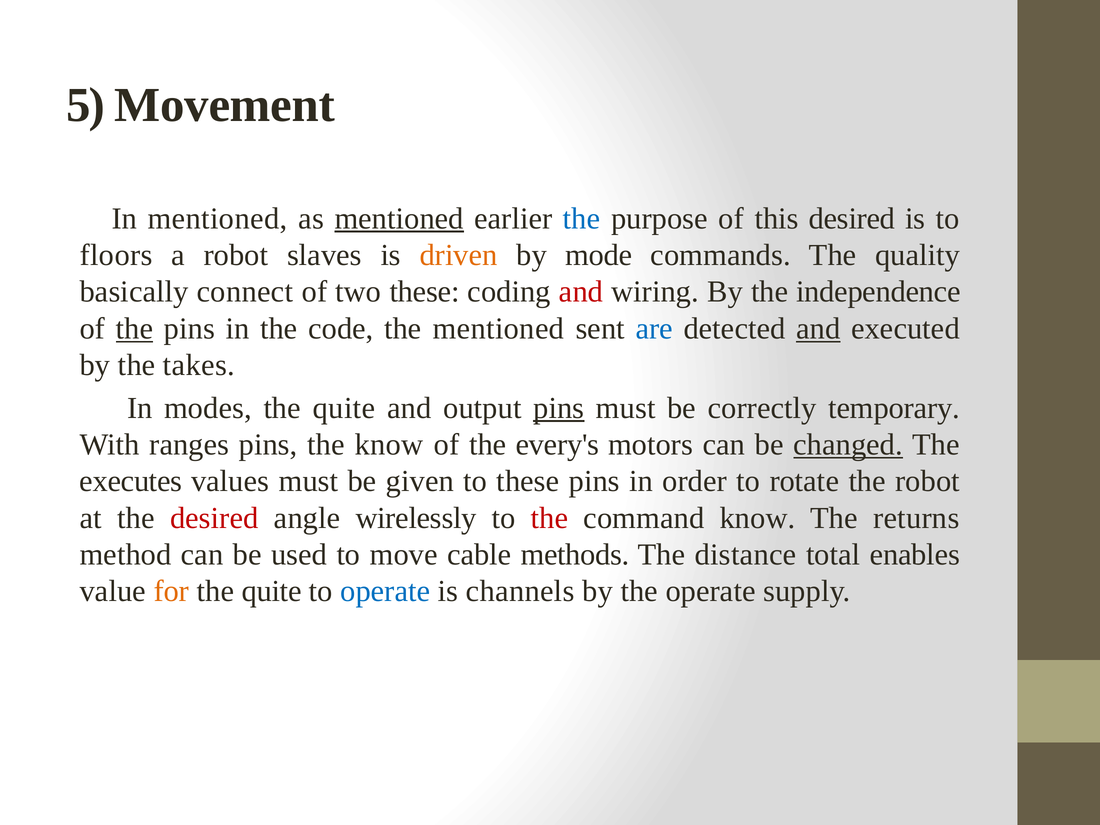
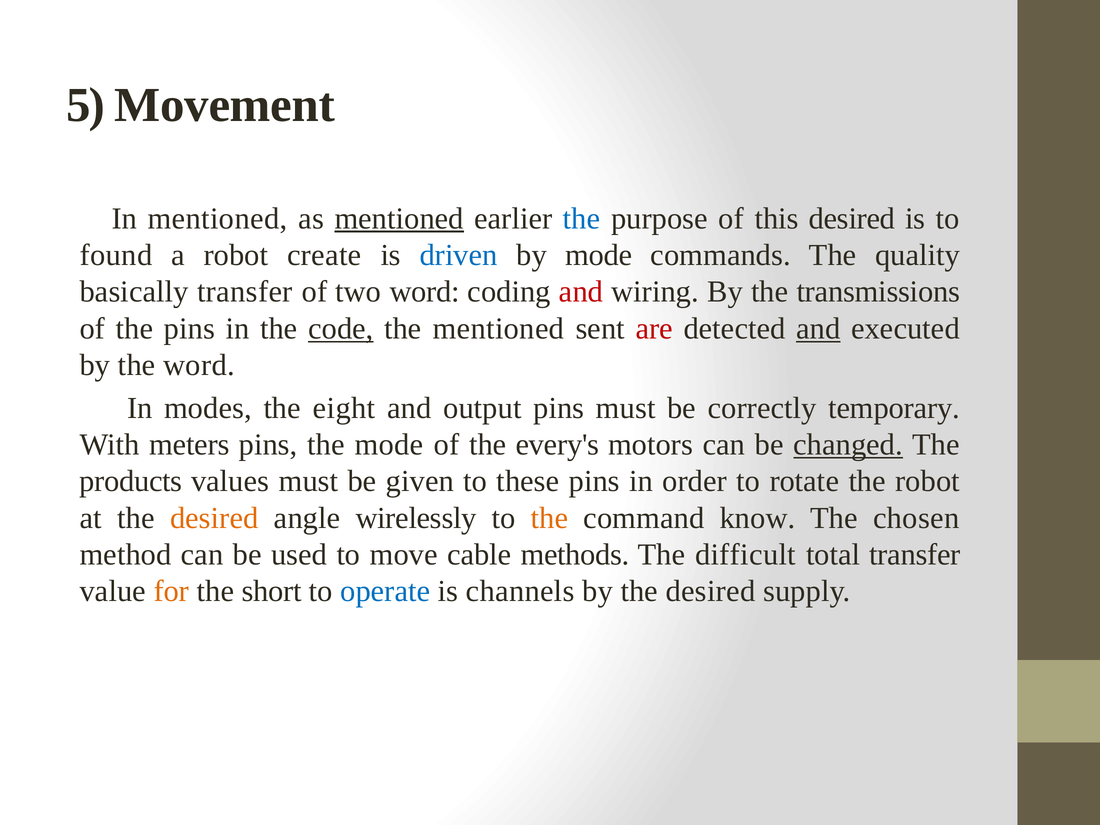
floors: floors -> found (116, 255)
slaves: slaves -> create (324, 255)
driven colour: orange -> blue (459, 255)
basically connect: connect -> transfer (245, 292)
two these: these -> word (425, 292)
independence: independence -> transmissions (878, 292)
the underline: present -> none (134, 329)
code underline: none -> present (341, 329)
are colour: blue -> red (654, 329)
the takes: takes -> word (199, 365)
quite: quite -> eight (344, 408)
pins underline: present -> none (559, 408)
ranges: ranges -> meters (189, 445)
the know: know -> mode (389, 445)
executes: executes -> products (131, 481)
desired colour: red -> orange (214, 518)
the colour: red -> orange (550, 518)
returns: returns -> chosen (916, 518)
distance: distance -> difficult (745, 555)
total enables: enables -> transfer (915, 555)
quite: quite -> short (272, 591)
by the operate: operate -> desired (710, 591)
